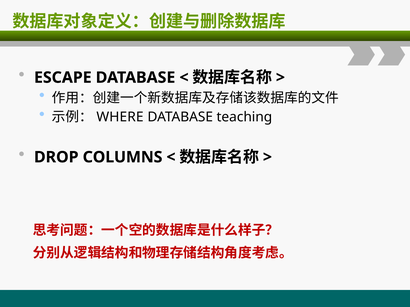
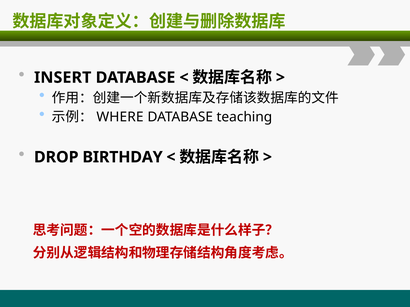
ESCAPE: ESCAPE -> INSERT (63, 78)
COLUMNS: COLUMNS -> BIRTHDAY (123, 157)
